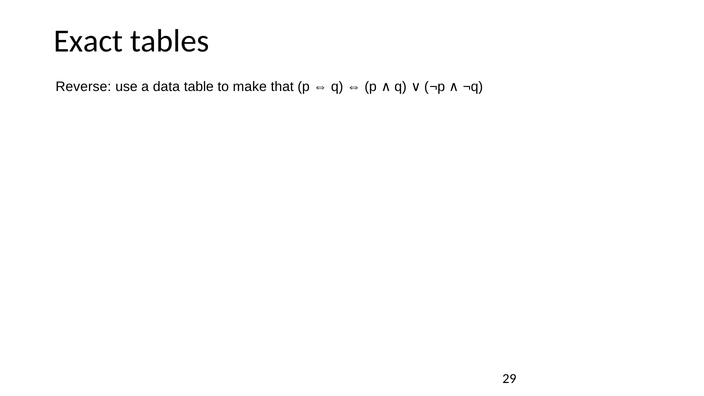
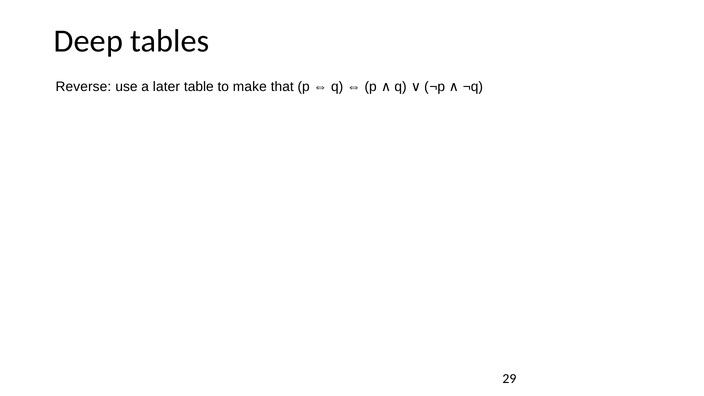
Exact: Exact -> Deep (88, 41)
data: data -> later (166, 87)
